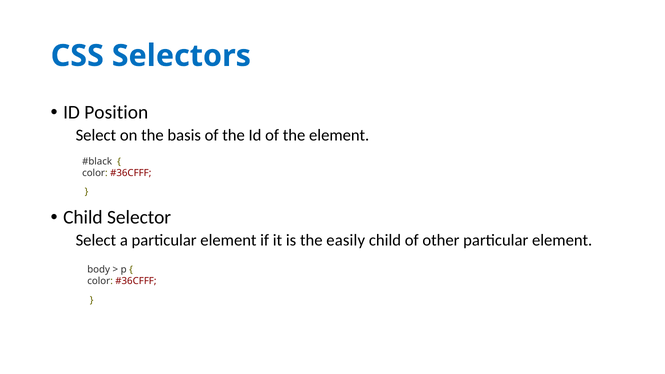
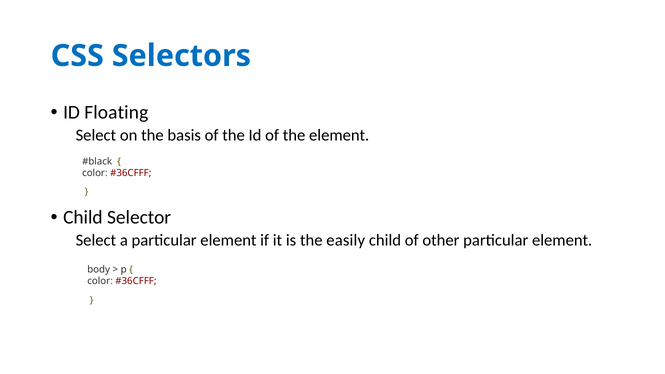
Position: Position -> Floating (116, 112)
